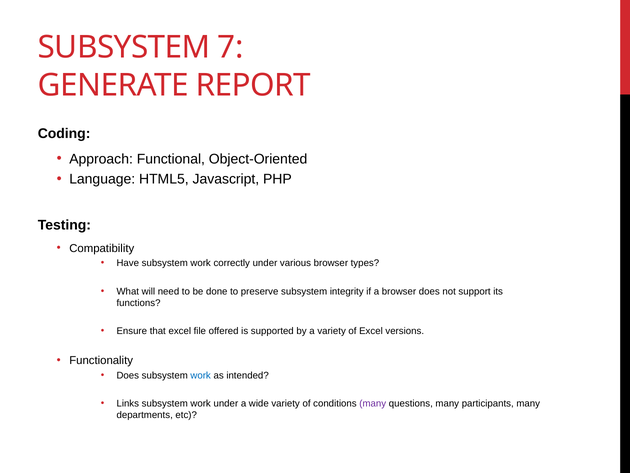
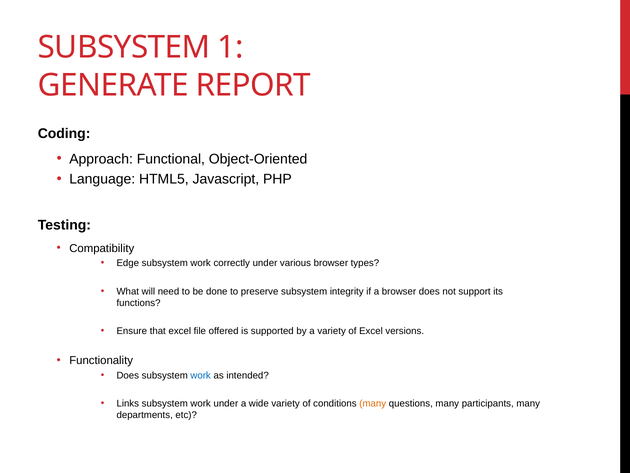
7: 7 -> 1 (231, 47)
Have: Have -> Edge (128, 263)
many colour: purple -> orange (373, 403)
